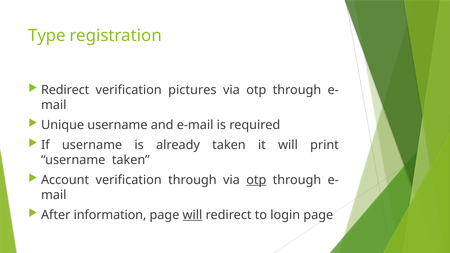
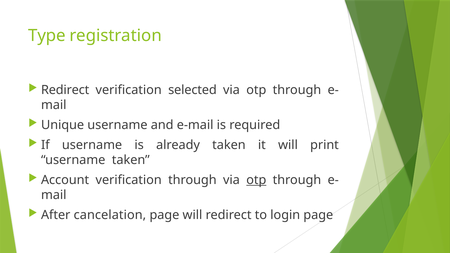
pictures: pictures -> selected (192, 90)
information: information -> cancelation (110, 215)
will underline: present -> none (192, 215)
